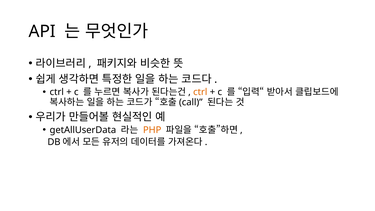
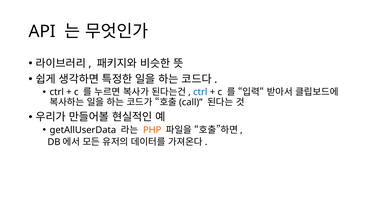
ctrl colour: orange -> blue (200, 92)
